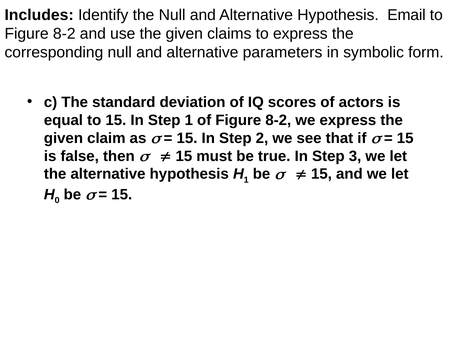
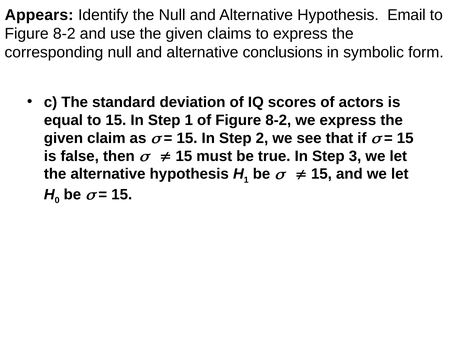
Includes: Includes -> Appears (39, 15)
parameters: parameters -> conclusions (283, 52)
